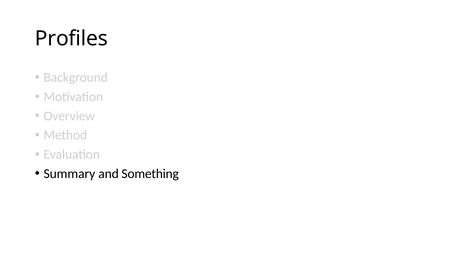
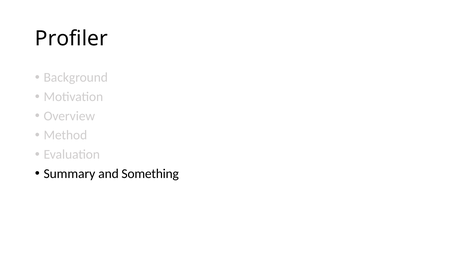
Profiles: Profiles -> Profiler (71, 39)
